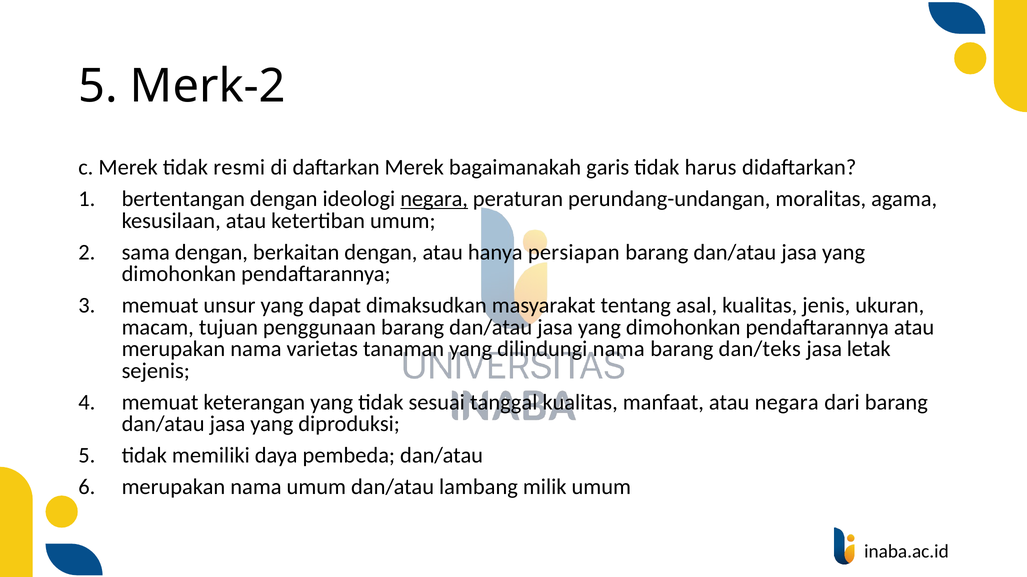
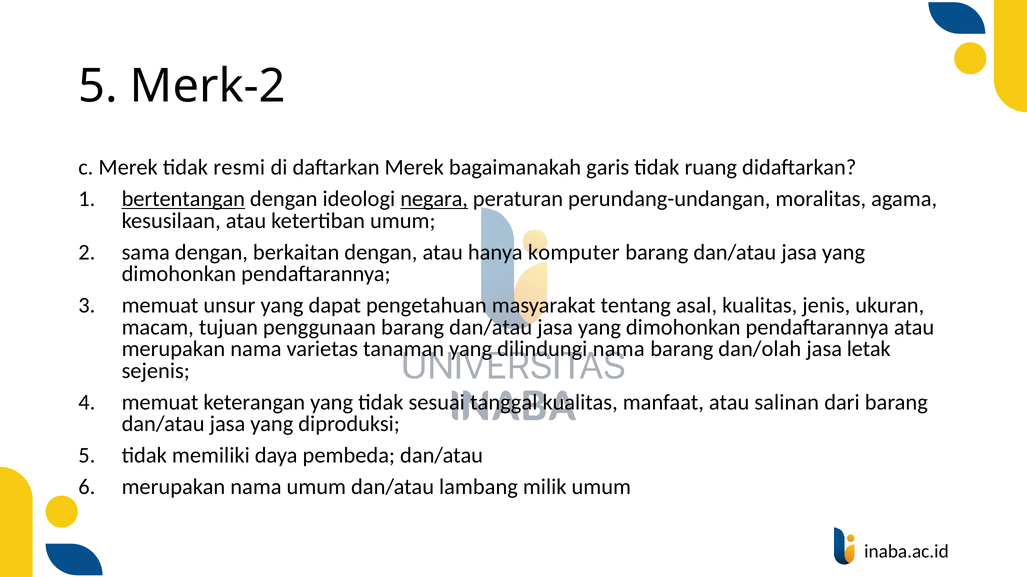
harus: harus -> ruang (711, 168)
bertentangan underline: none -> present (183, 199)
persiapan: persiapan -> komputer (574, 252)
dimaksudkan: dimaksudkan -> pengetahuan (426, 306)
dan/teks: dan/teks -> dan/olah (760, 349)
atau negara: negara -> salinan (787, 403)
